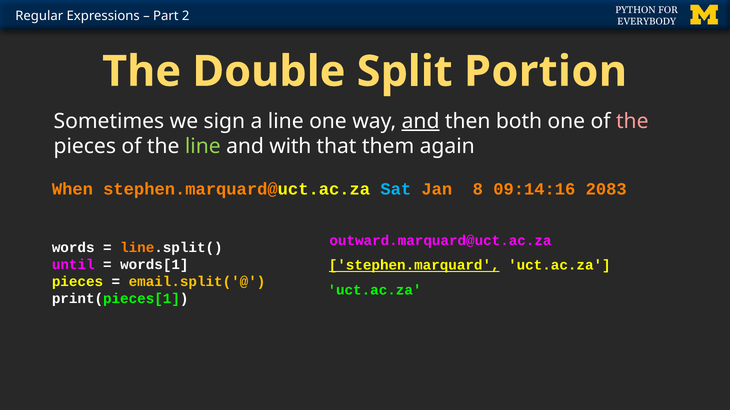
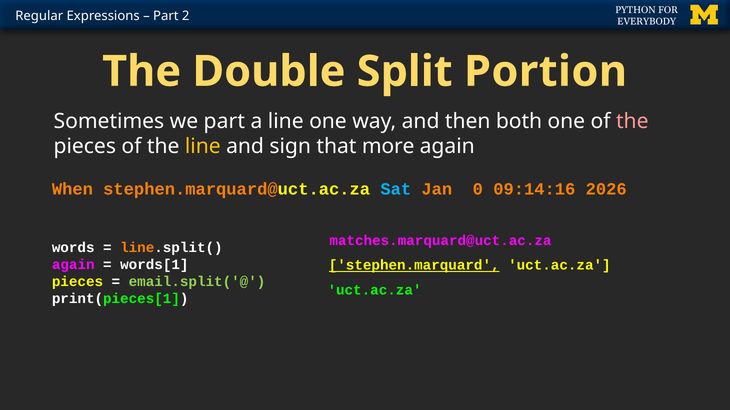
we sign: sign -> part (224, 121)
and underline: present -> none (421, 121)
line colour: light green -> yellow (203, 147)
with: with -> sign (290, 147)
them: them -> more (388, 147)
8: 8 -> 0 (478, 189)
2083: 2083 -> 2026 (606, 189)
outward.marquard@uct.ac.za: outward.marquard@uct.ac.za -> matches.marquard@uct.ac.za (440, 241)
until: until -> again (73, 265)
email.split('@ colour: yellow -> light green (197, 282)
